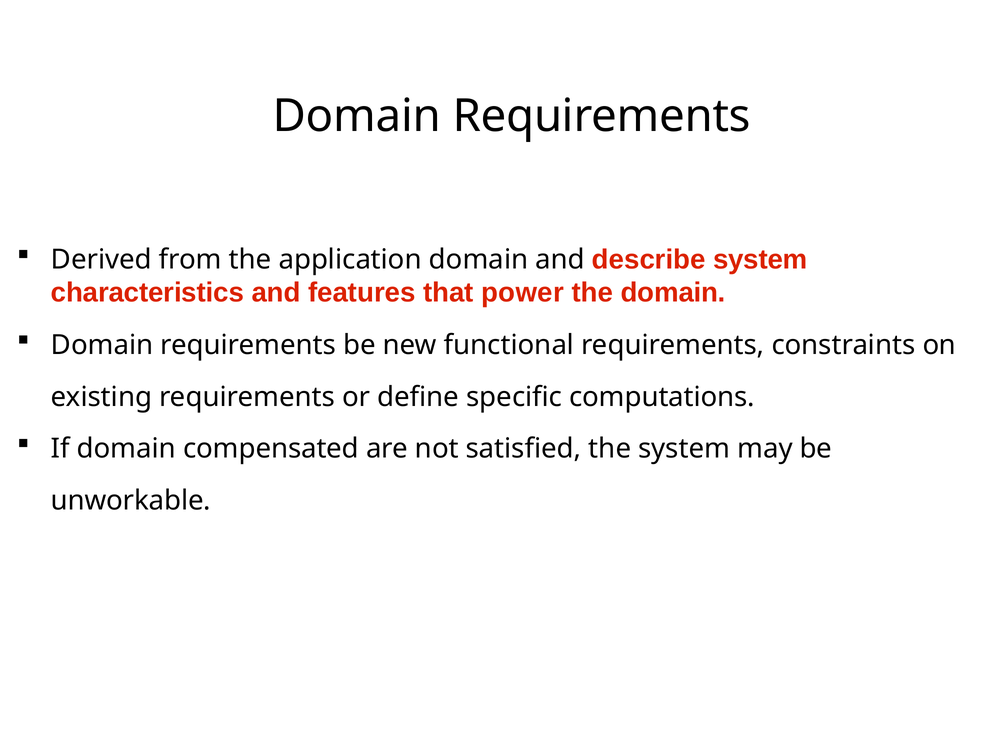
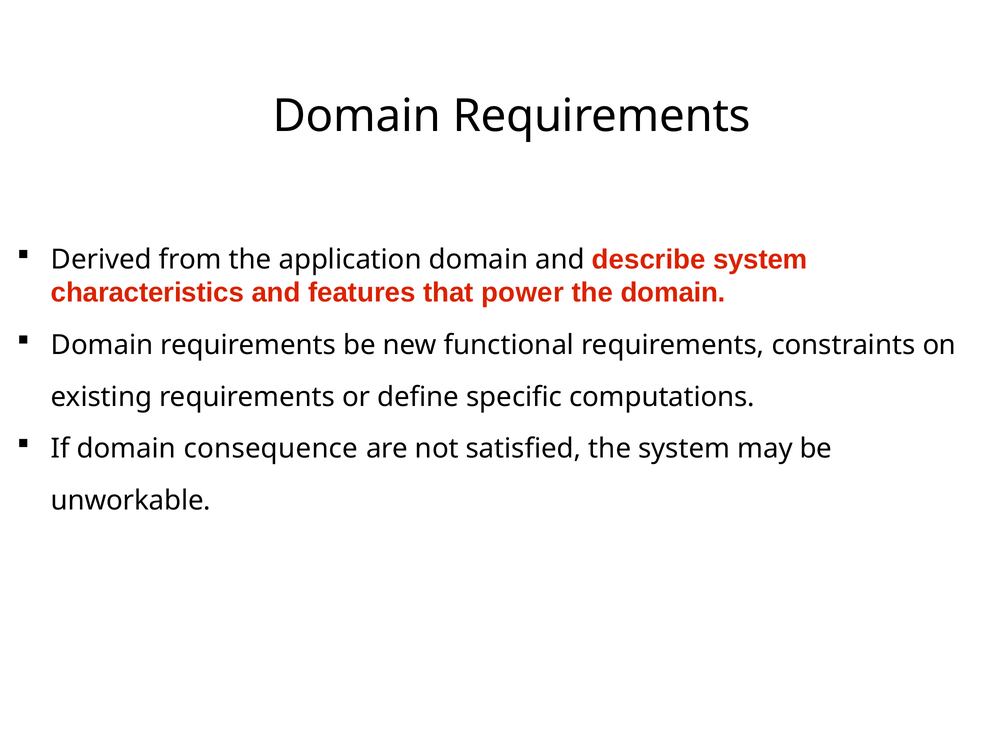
compensated: compensated -> consequence (271, 449)
